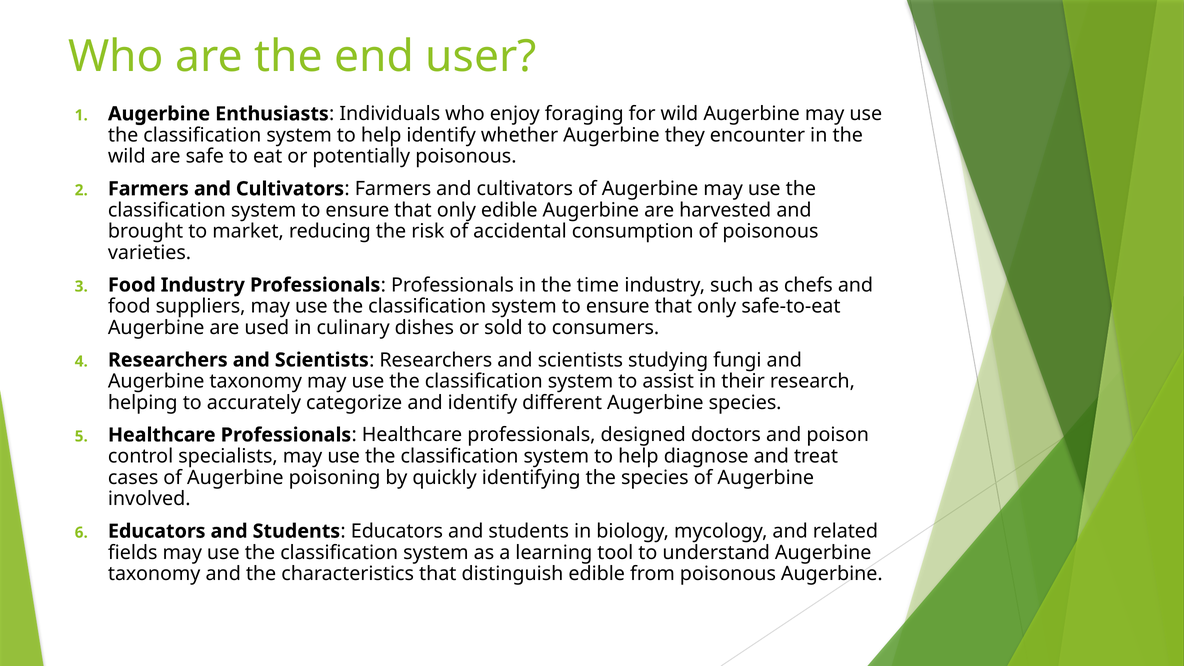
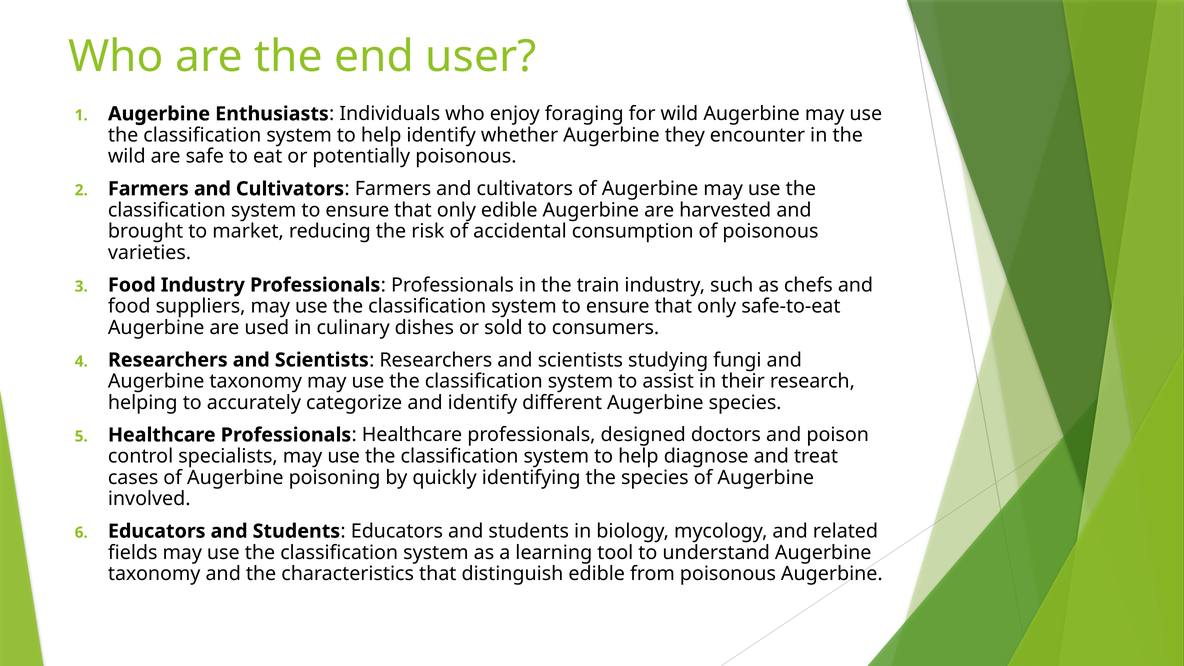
time: time -> train (598, 285)
